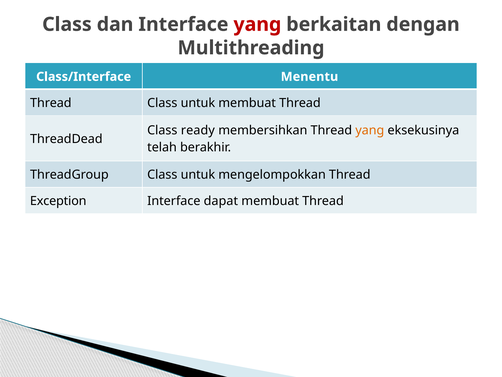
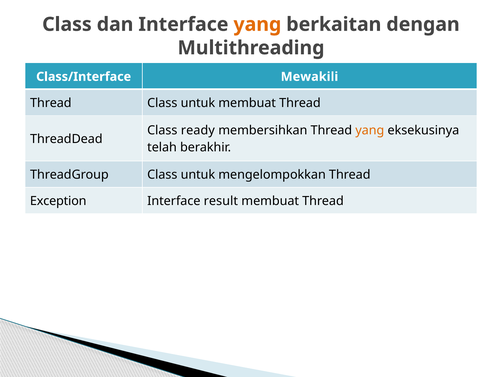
yang colour: red -> orange (257, 24)
Menentu: Menentu -> Mewakili (309, 77)
dapat: dapat -> result (221, 201)
